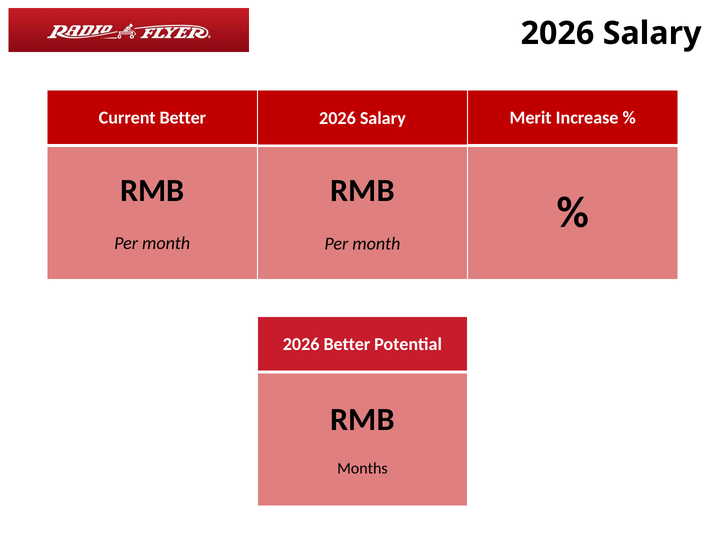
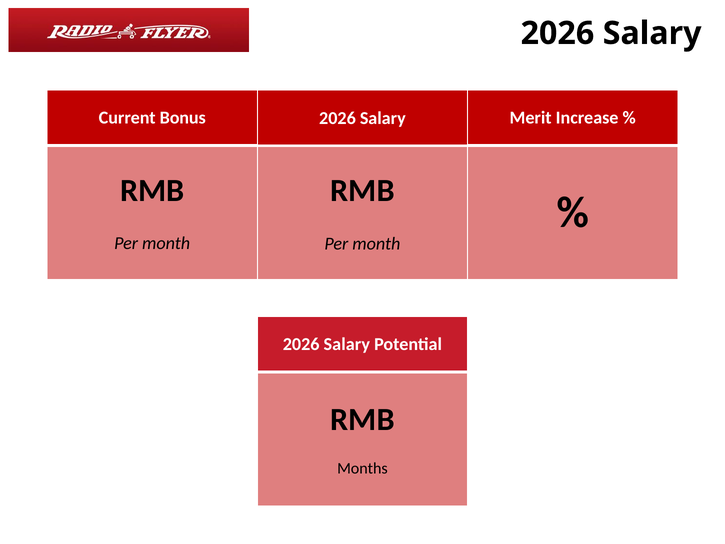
Current Better: Better -> Bonus (183, 118)
Better: Better -> Salary (347, 344)
